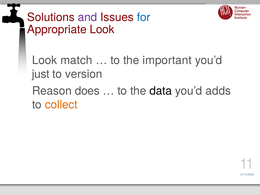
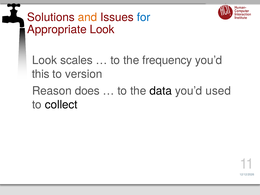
and colour: purple -> orange (87, 17)
match: match -> scales (76, 60)
important: important -> frequency (167, 60)
just: just -> this (41, 74)
adds: adds -> used (218, 91)
collect colour: orange -> black (61, 105)
